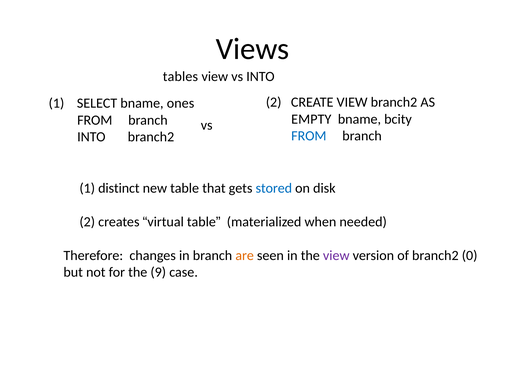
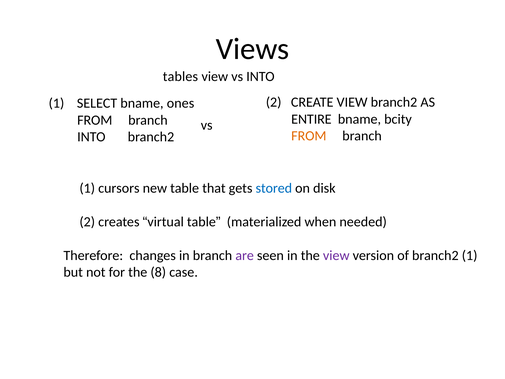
EMPTY: EMPTY -> ENTIRE (311, 119)
FROM colour: blue -> orange (309, 136)
distinct: distinct -> cursors (119, 188)
are colour: orange -> purple (245, 255)
branch2 0: 0 -> 1 (470, 255)
9: 9 -> 8 (158, 272)
